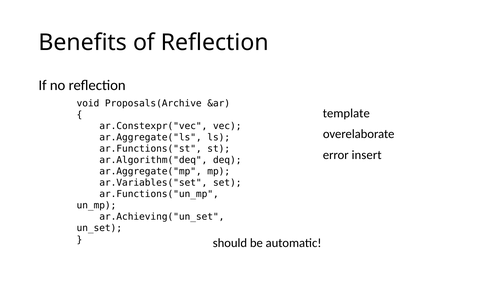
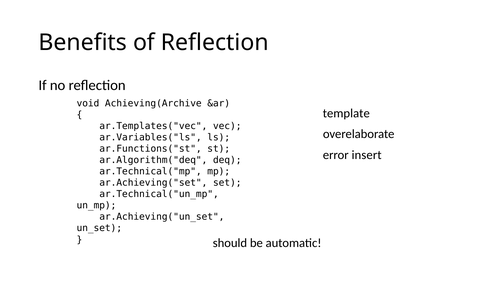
Proposals(Archive: Proposals(Archive -> Achieving(Archive (153, 103)
ar.Constexpr("vec: ar.Constexpr("vec -> ar.Templates("vec (153, 126)
ar.Aggregate("ls: ar.Aggregate("ls -> ar.Variables("ls (151, 137)
ar.Aggregate("mp: ar.Aggregate("mp -> ar.Technical("mp (151, 171)
ar.Variables("set: ar.Variables("set -> ar.Achieving("set (153, 182)
ar.Functions("un_mp: ar.Functions("un_mp -> ar.Technical("un_mp (159, 194)
